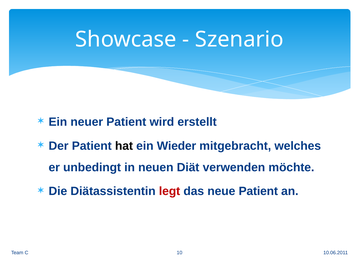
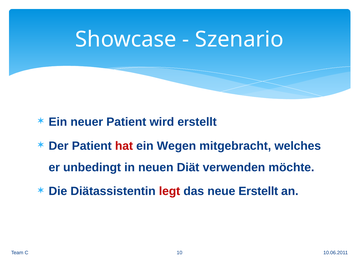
hat colour: black -> red (124, 146)
Wieder: Wieder -> Wegen (176, 146)
neue Patient: Patient -> Erstellt (258, 191)
